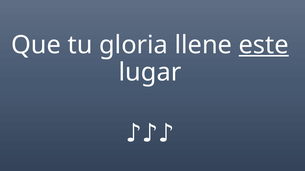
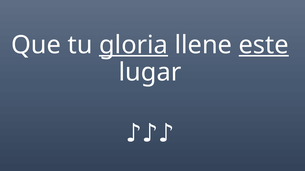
gloria underline: none -> present (134, 45)
